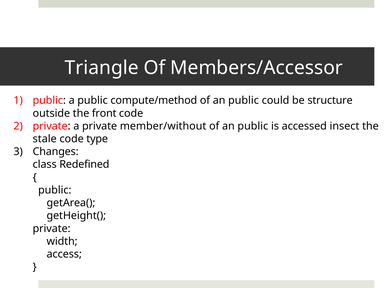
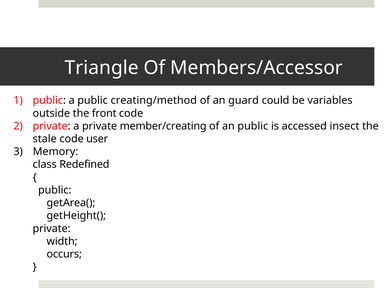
compute/method: compute/method -> creating/method (154, 100)
public: public -> guard (244, 100)
structure: structure -> variables (330, 100)
member/without: member/without -> member/creating (163, 126)
type: type -> user (97, 139)
Changes: Changes -> Memory (56, 152)
access: access -> occurs (64, 254)
